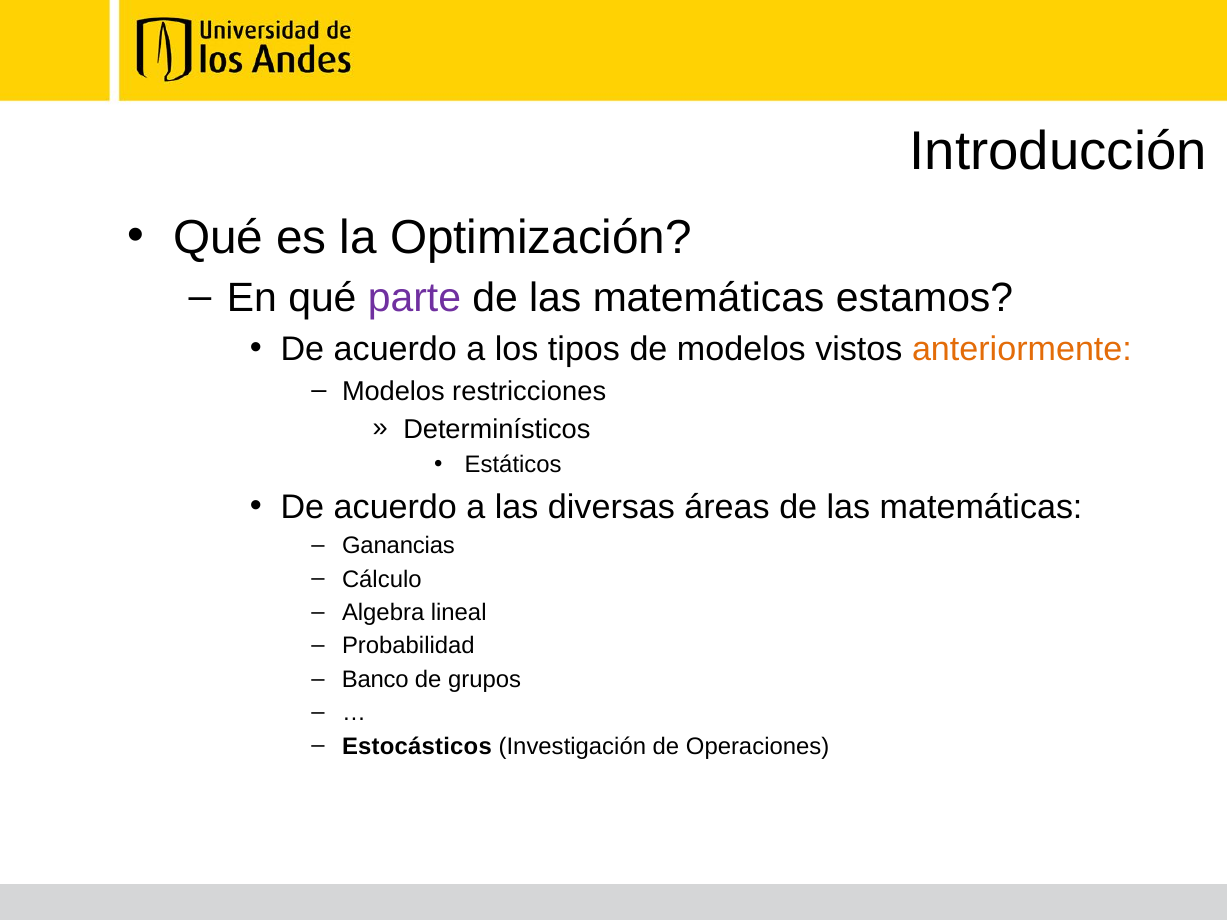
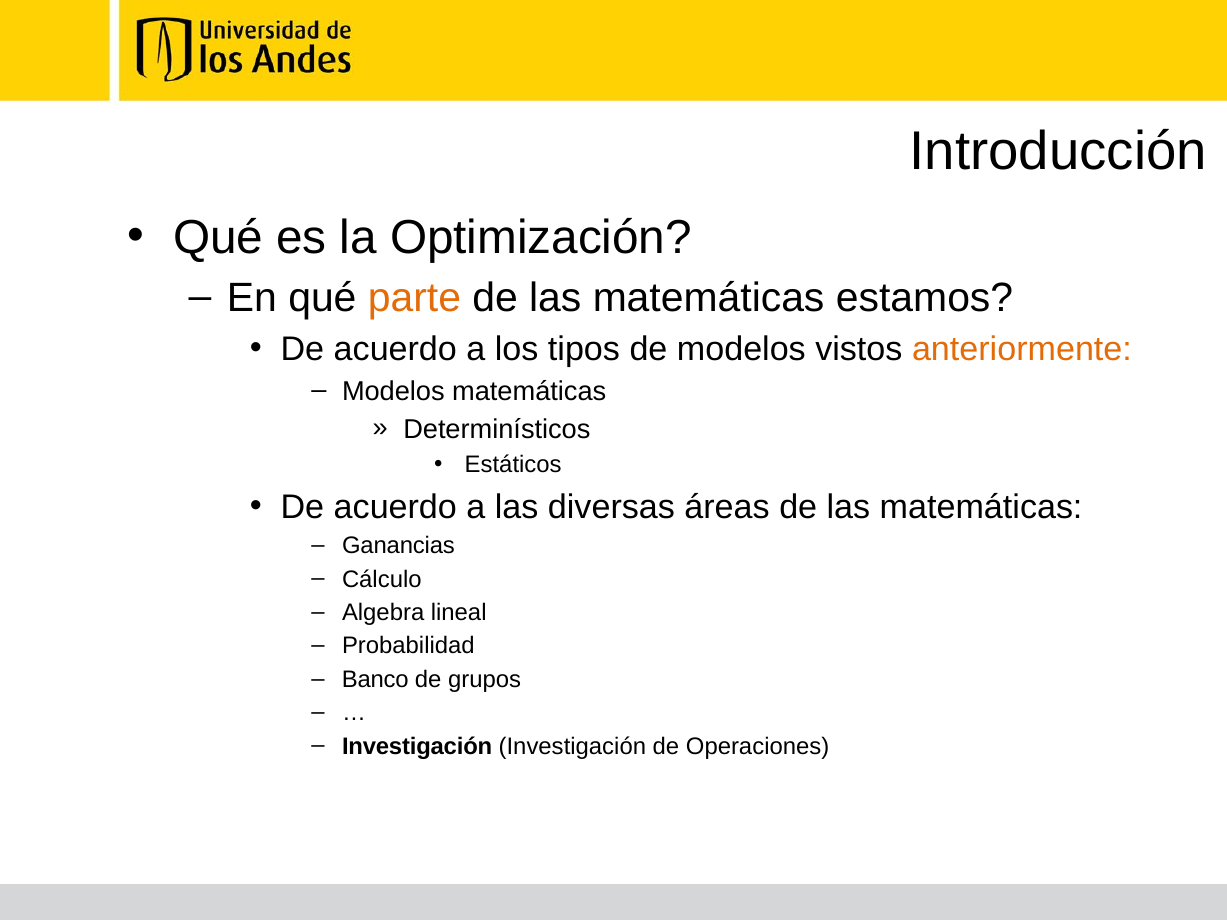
parte colour: purple -> orange (414, 298)
Modelos restricciones: restricciones -> matemáticas (529, 391)
Estocásticos: Estocásticos -> Investigación (417, 746)
